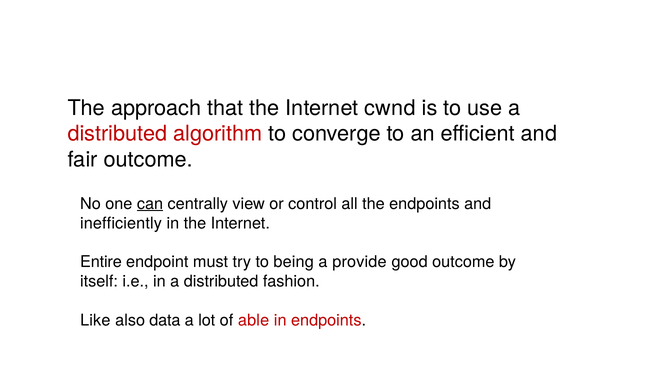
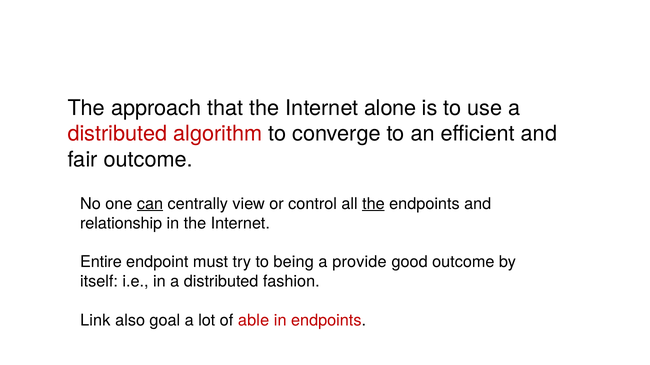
cwnd: cwnd -> alone (390, 108)
the underline: none -> present (373, 204)
inefficiently: inefficiently -> relationship (121, 224)
Like: Like -> Link (95, 321)
data: data -> goal (165, 321)
